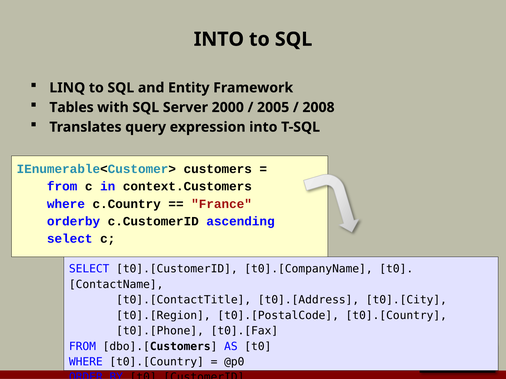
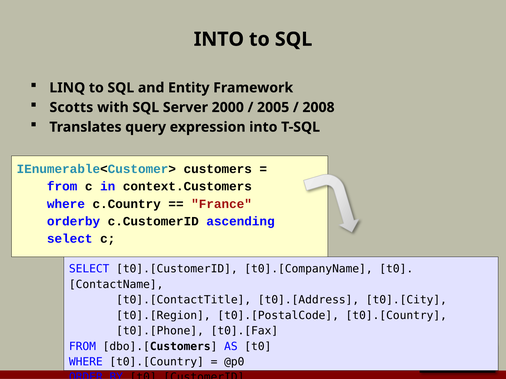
Tables: Tables -> Scotts (71, 108)
